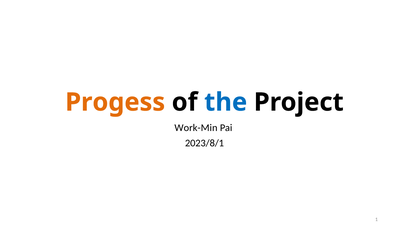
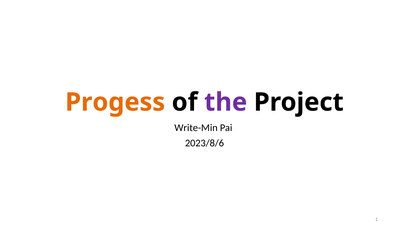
the colour: blue -> purple (226, 102)
Work-Min: Work-Min -> Write-Min (196, 128)
2023/8/1: 2023/8/1 -> 2023/8/6 (204, 143)
